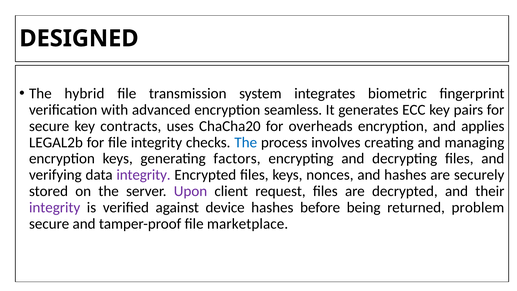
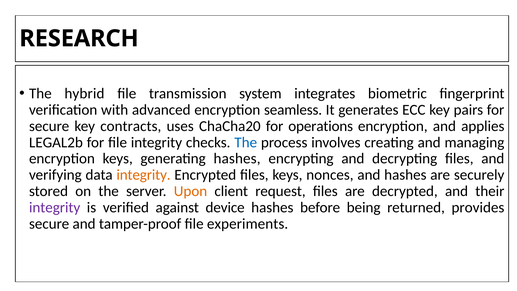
DESIGNED: DESIGNED -> RESEARCH (79, 38)
overheads: overheads -> operations (321, 126)
generating factors: factors -> hashes (237, 159)
integrity colour: purple -> orange (144, 175)
Upon colour: purple -> orange (191, 191)
problem: problem -> provides (478, 207)
marketplace: marketplace -> experiments (248, 224)
